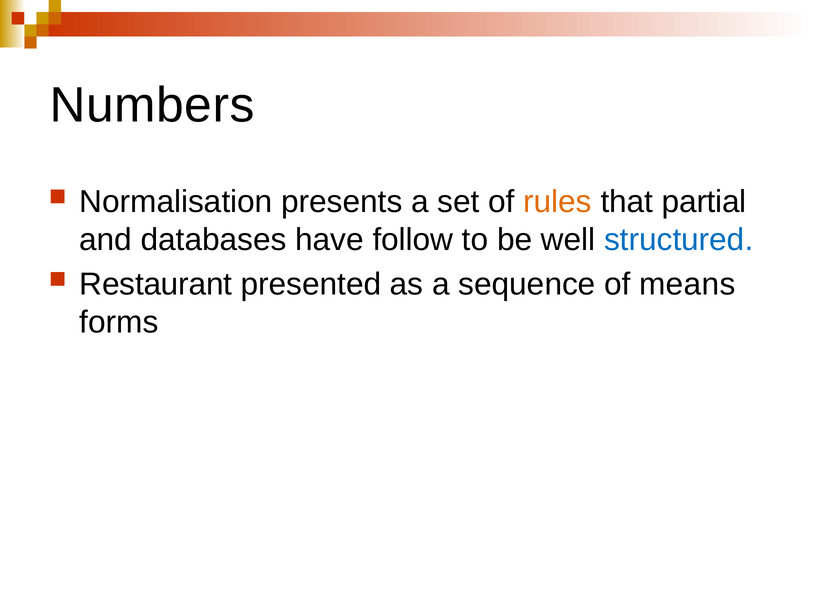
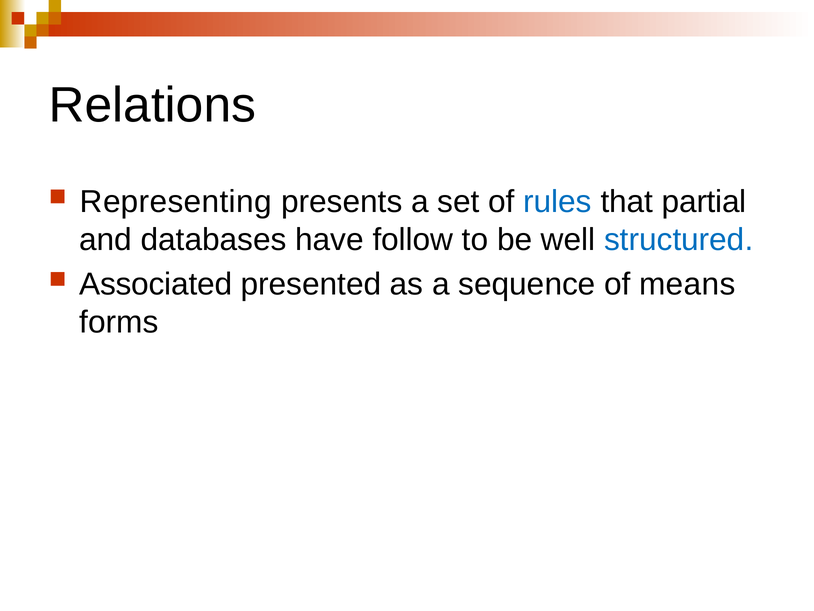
Numbers: Numbers -> Relations (152, 105)
Normalisation: Normalisation -> Representing (176, 202)
rules colour: orange -> blue (558, 202)
Restaurant: Restaurant -> Associated (156, 284)
